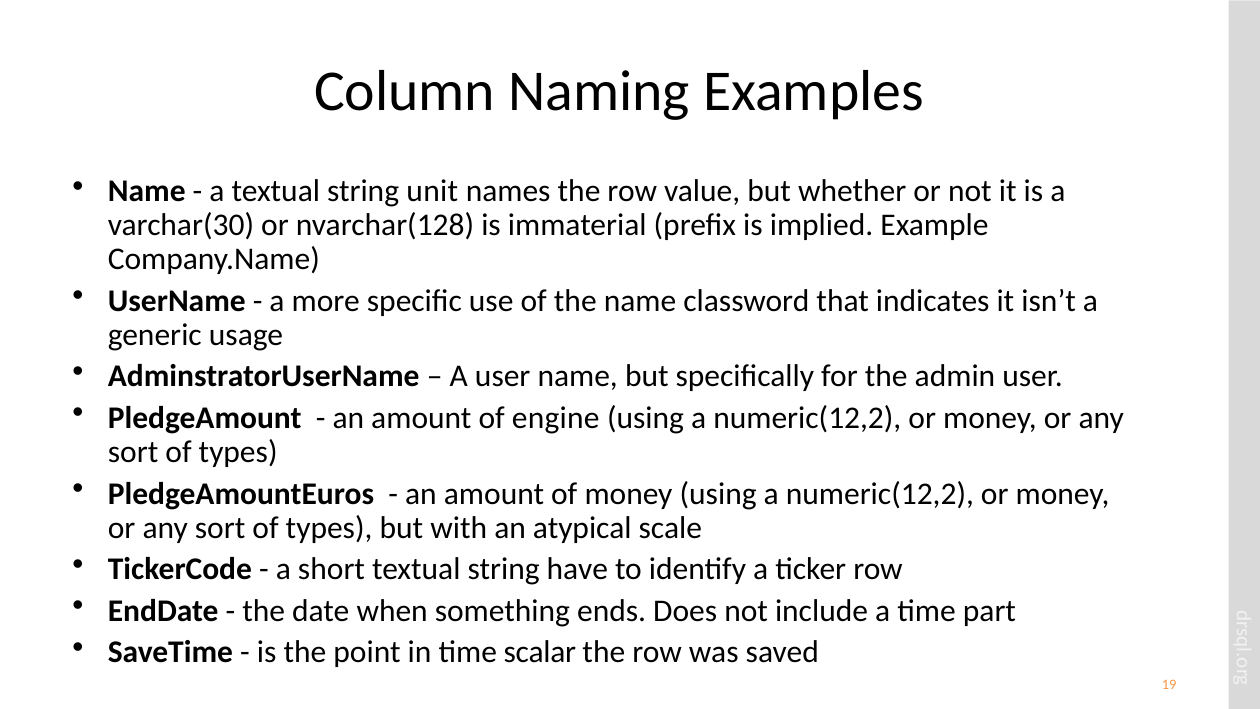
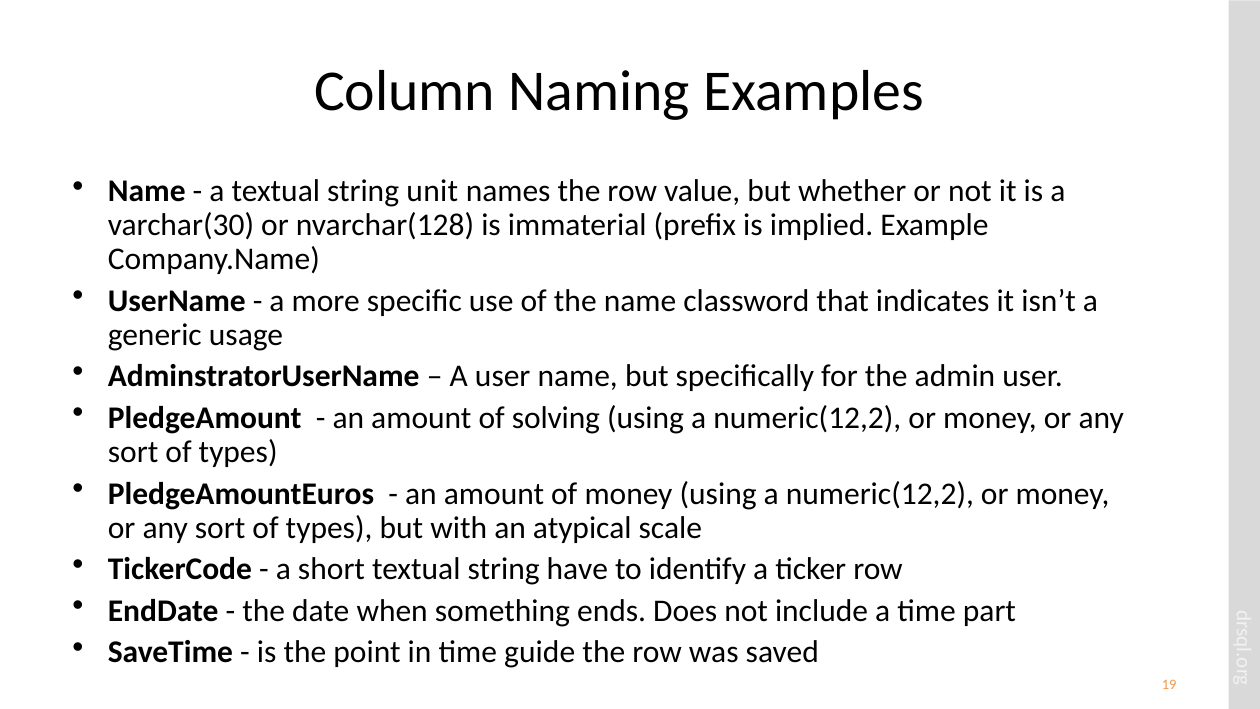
engine: engine -> solving (556, 418)
scalar: scalar -> guide (540, 652)
